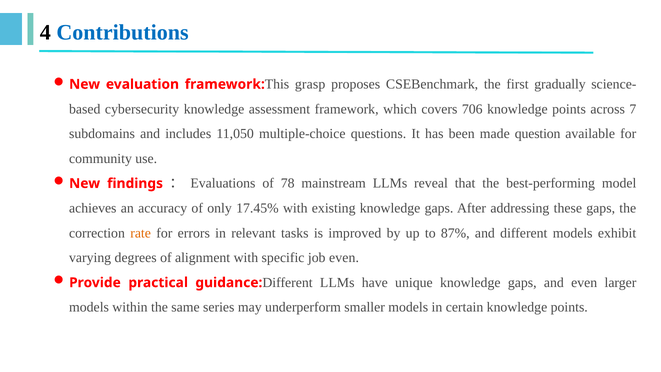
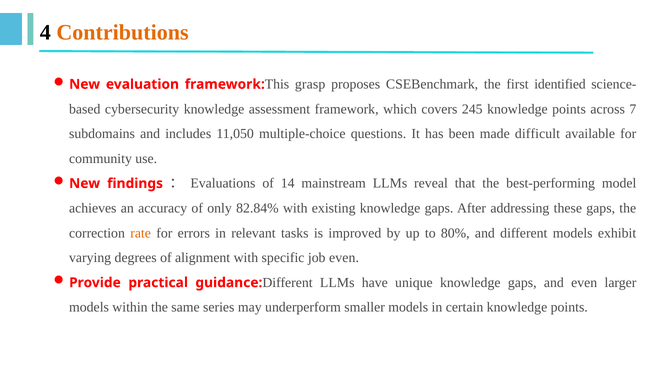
Contributions colour: blue -> orange (123, 33)
gradually: gradually -> identified (560, 84)
706: 706 -> 245 (472, 109)
question: question -> difficult (538, 134)
78: 78 -> 14 (288, 183)
17.45%: 17.45% -> 82.84% (257, 208)
87%: 87% -> 80% (455, 233)
